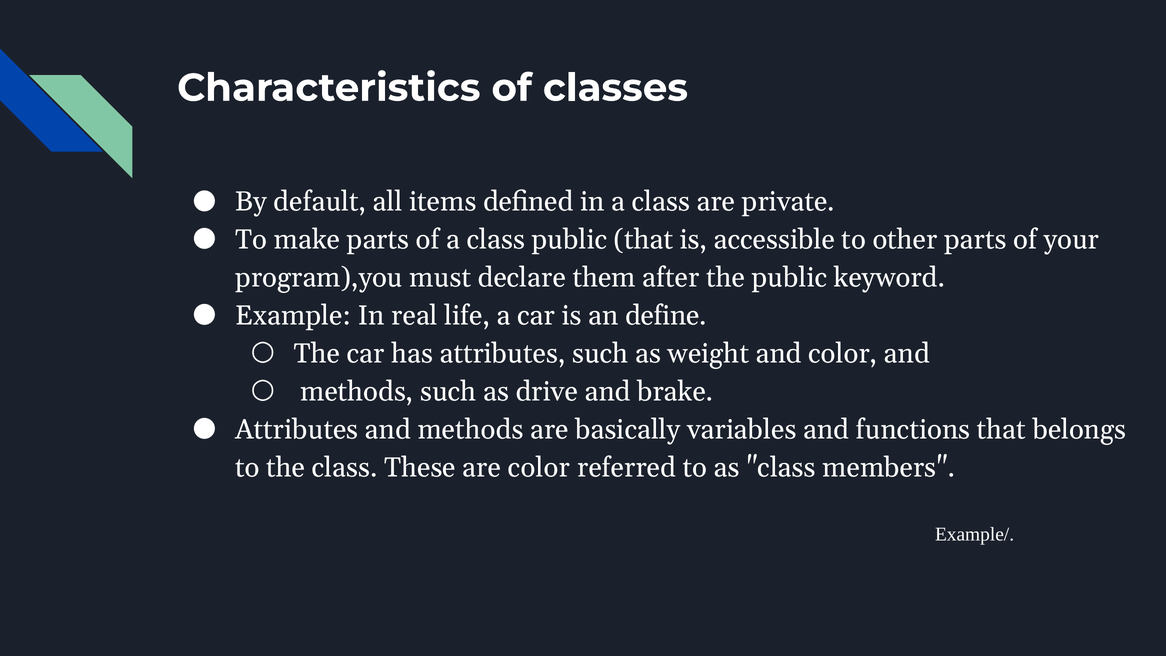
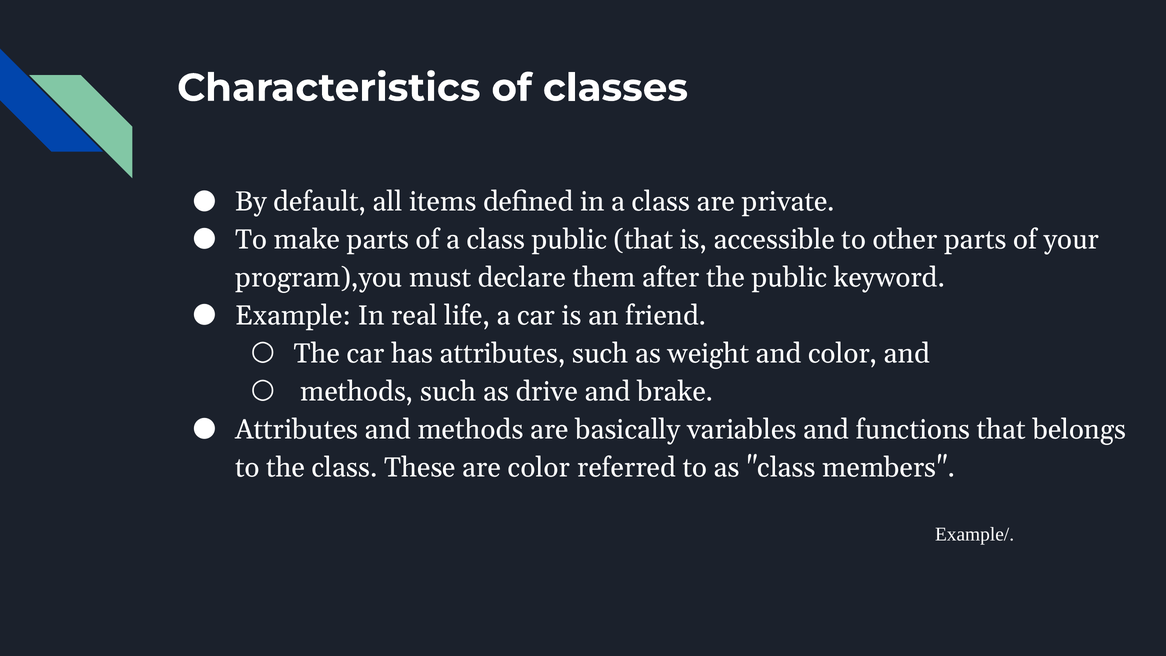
define: define -> friend (666, 316)
